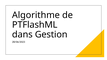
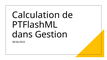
Algorithme: Algorithme -> Calculation (36, 15)
